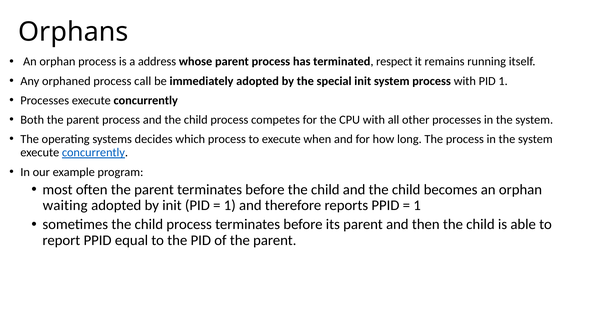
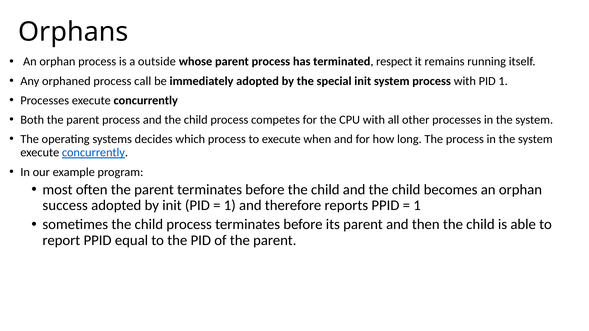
address: address -> outside (157, 62)
waiting: waiting -> success (65, 206)
